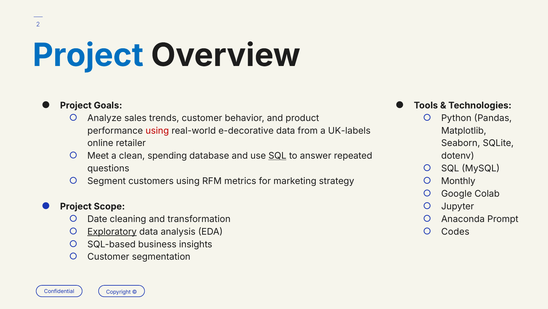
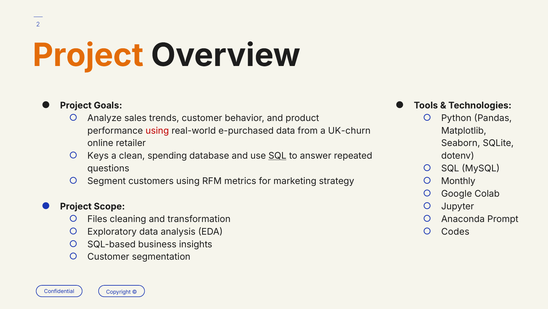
Project colour: blue -> orange (88, 55)
e-decorative: e-decorative -> e-purchased (246, 130)
UK-labels: UK-labels -> UK-churn (349, 130)
Meet: Meet -> Keys (98, 156)
Date: Date -> Files (97, 219)
Exploratory underline: present -> none (112, 231)
